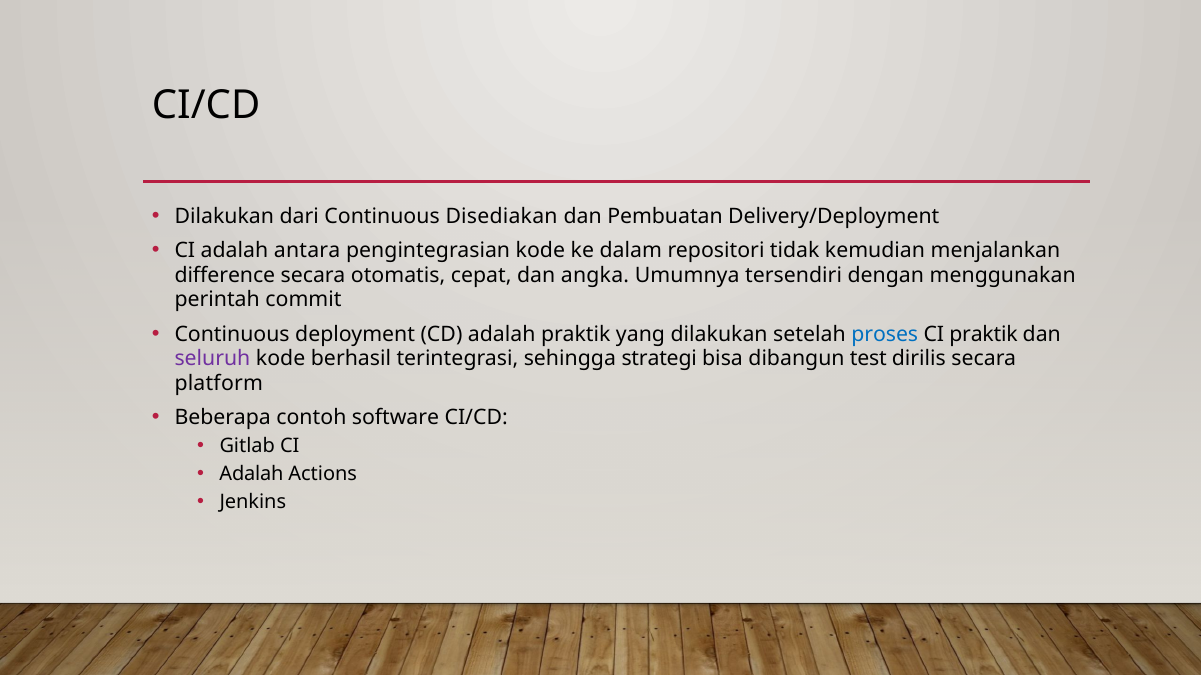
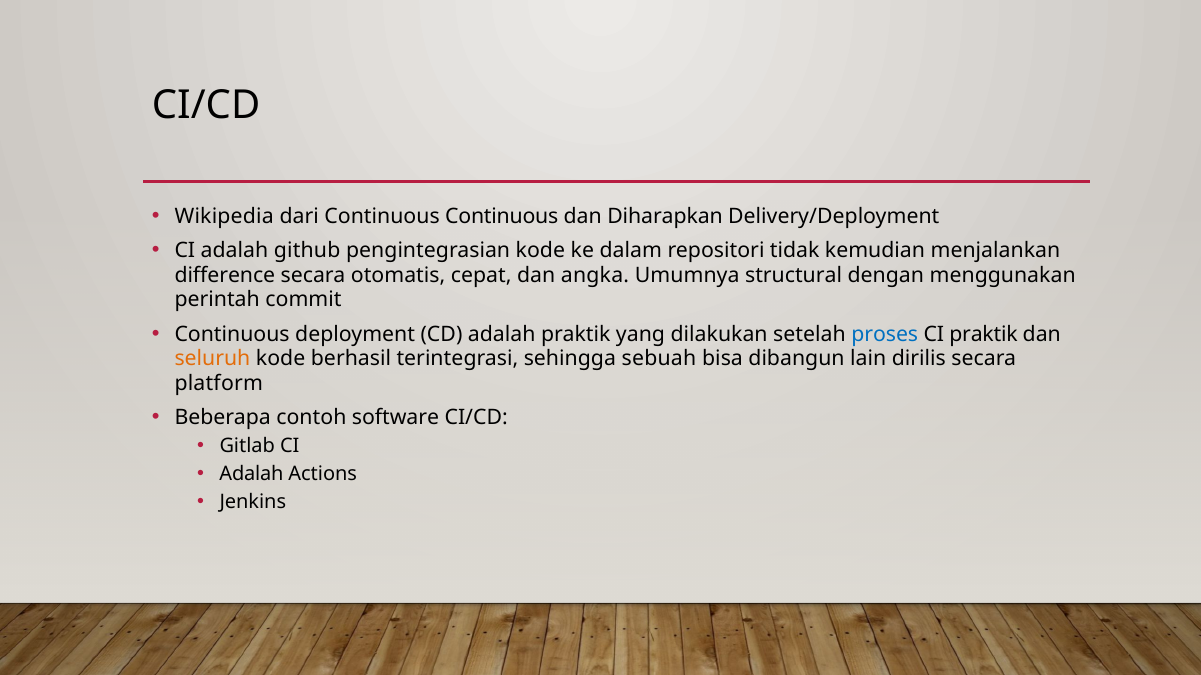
Dilakukan: Dilakukan -> Wikipedia (224, 216)
Continuous Disediakan: Disediakan -> Continuous (502, 216)
Pembuatan: Pembuatan -> Diharapkan (665, 216)
antara: antara -> github (307, 251)
tersendiri: tersendiri -> structural (794, 275)
seluruh colour: purple -> orange (212, 359)
strategi: strategi -> sebuah (659, 359)
test: test -> lain (868, 359)
